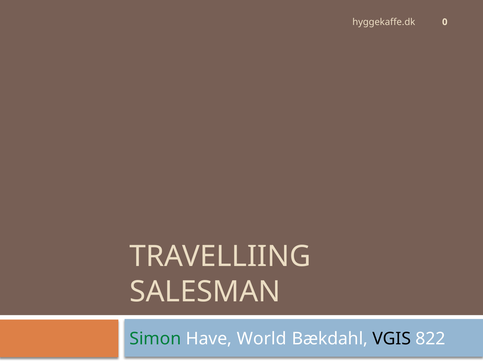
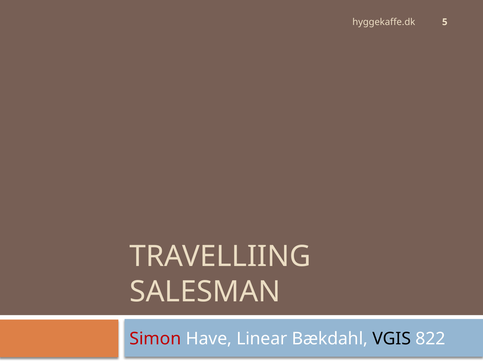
0: 0 -> 5 (445, 22)
Simon colour: green -> red (155, 339)
World: World -> Linear (262, 339)
